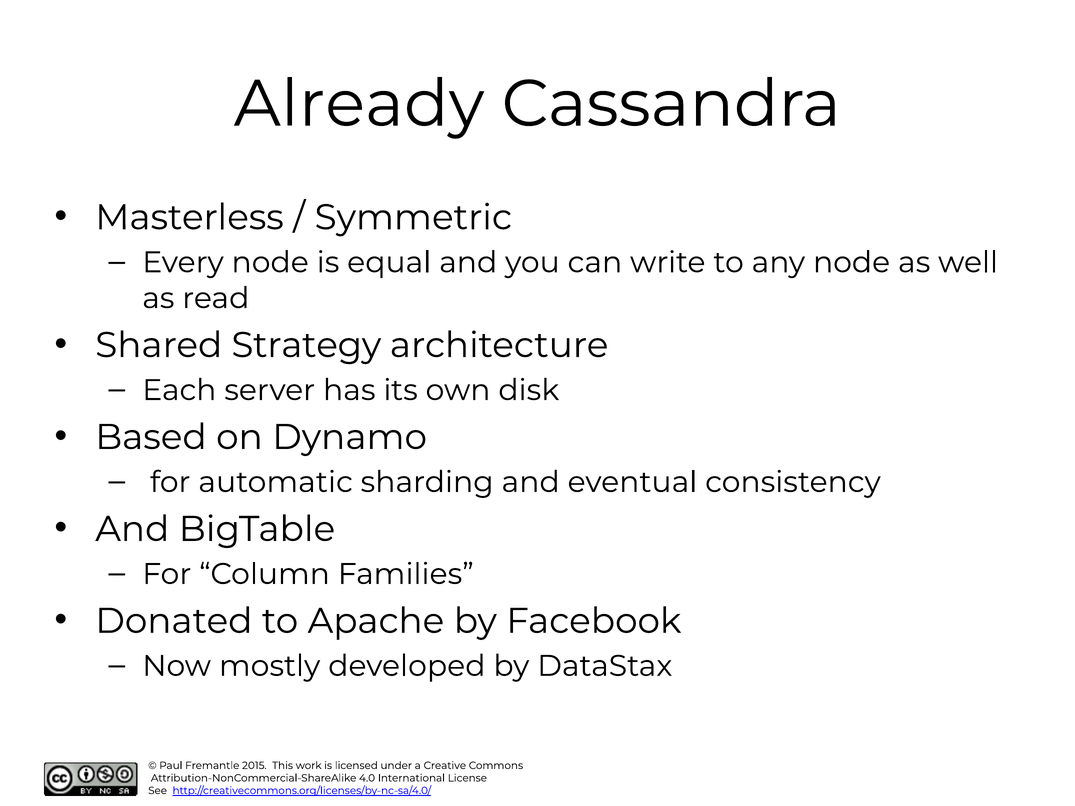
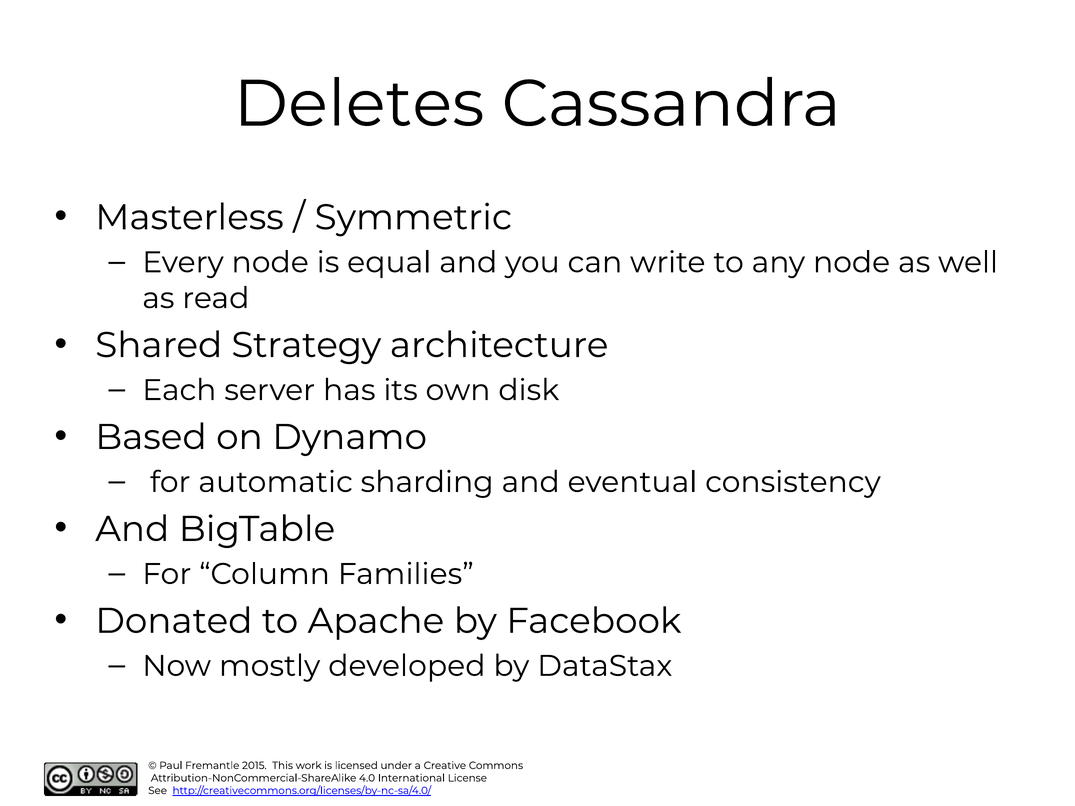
Already: Already -> Deletes (359, 104)
